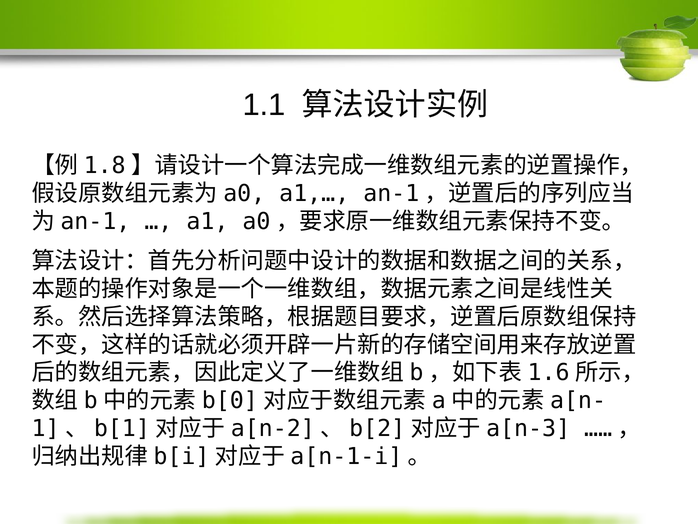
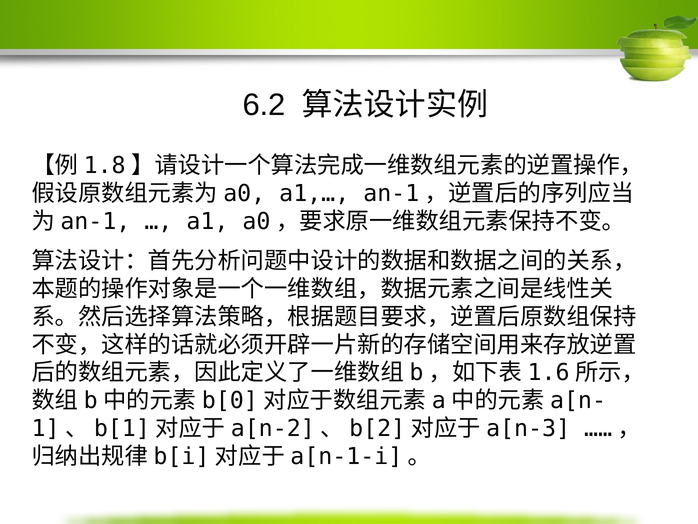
1.1: 1.1 -> 6.2 (264, 105)
